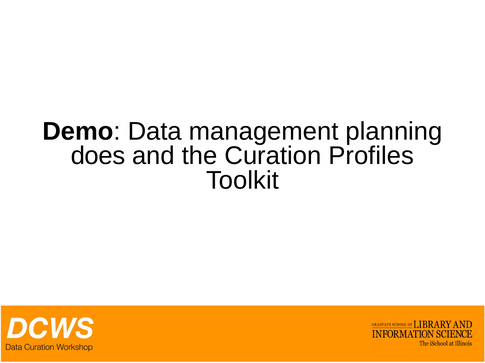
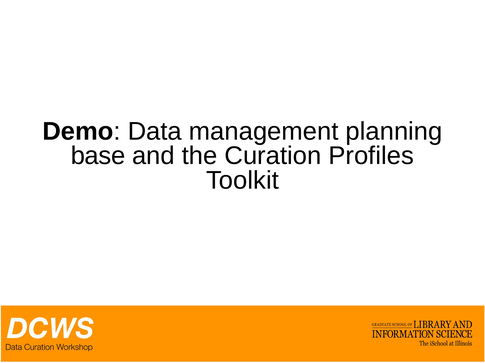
does: does -> base (98, 156)
